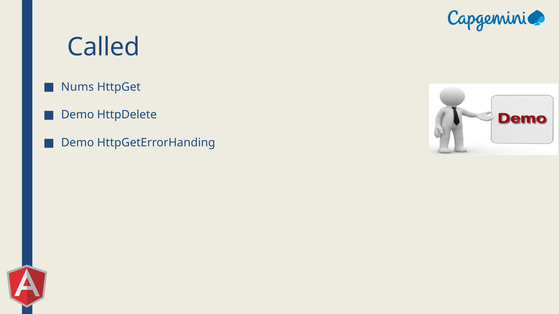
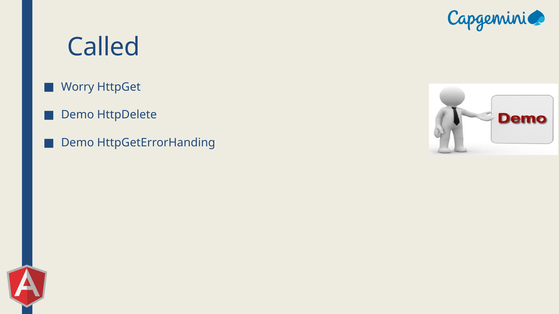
Nums: Nums -> Worry (78, 87)
